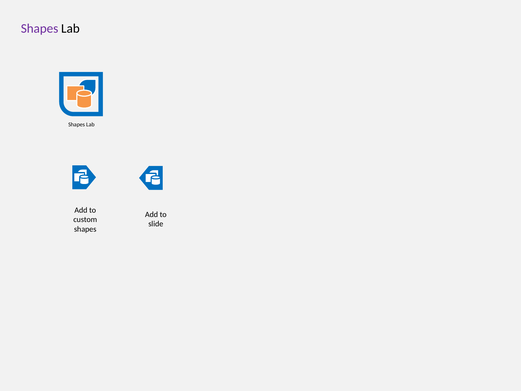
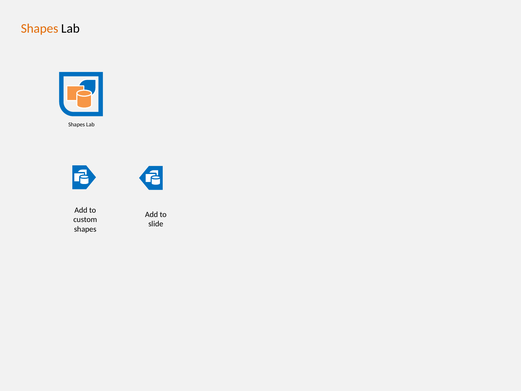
Shapes colour: purple -> orange (40, 29)
